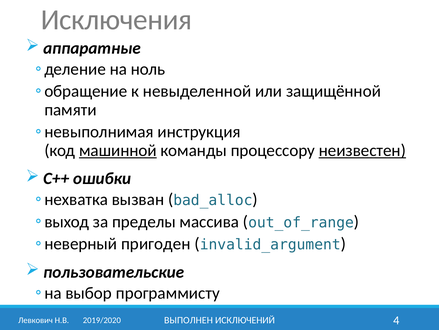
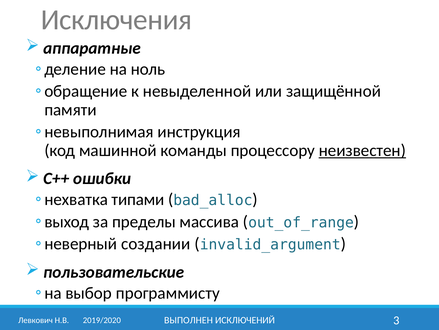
машинной underline: present -> none (118, 150)
вызван: вызван -> типами (138, 199)
пригоден: пригоден -> создании (156, 243)
4: 4 -> 3 (396, 320)
